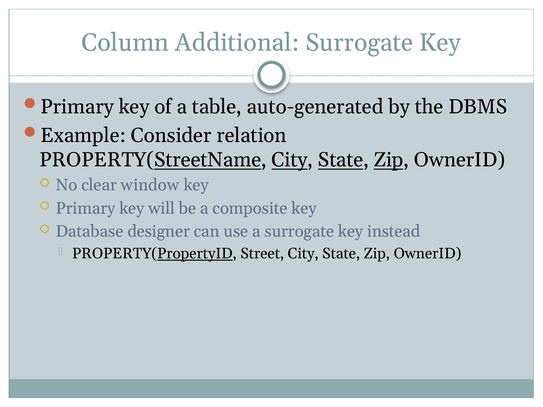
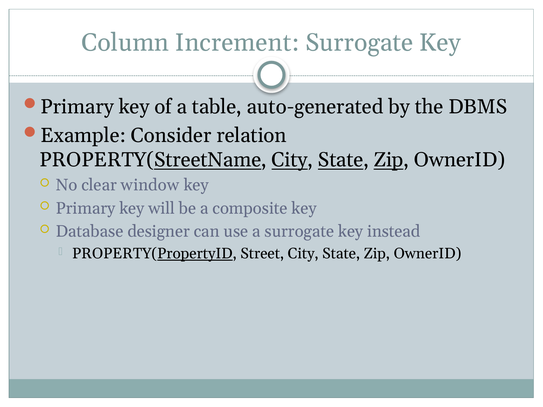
Additional: Additional -> Increment (237, 43)
